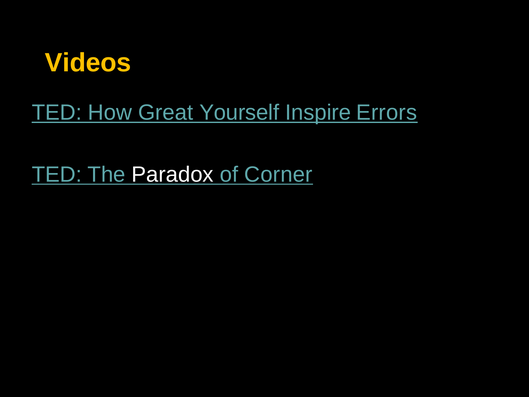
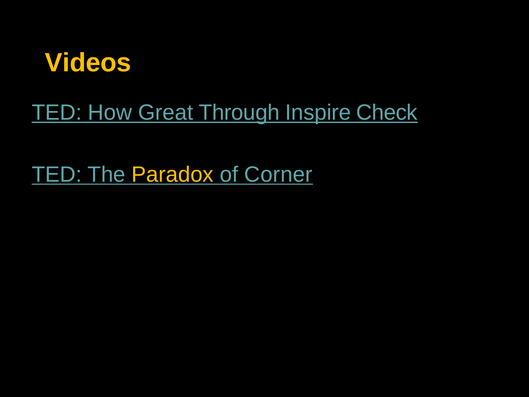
Yourself: Yourself -> Through (239, 113)
Errors: Errors -> Check (387, 113)
Paradox colour: white -> yellow (173, 174)
